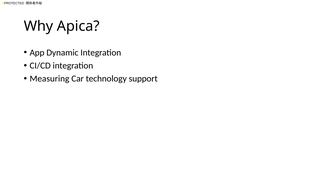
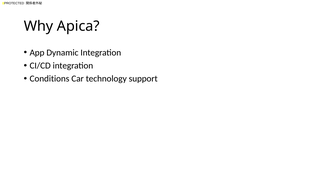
Measuring: Measuring -> Conditions (49, 79)
